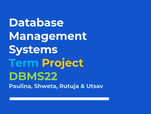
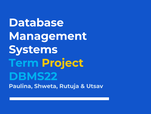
DBMS22 colour: light green -> light blue (33, 76)
